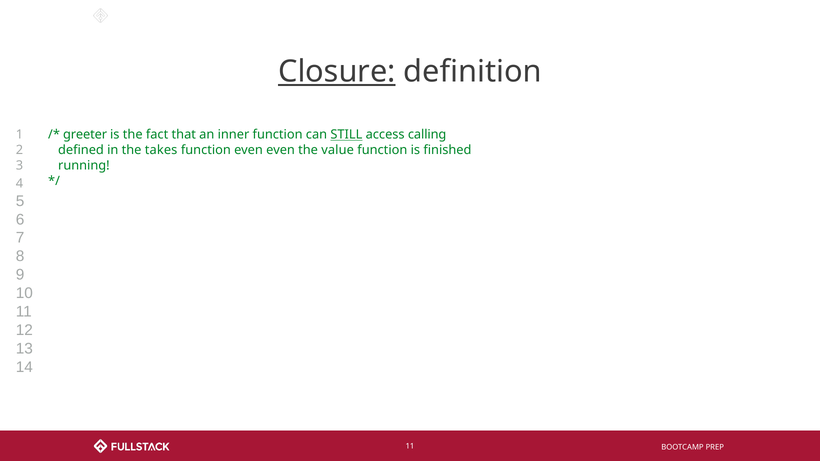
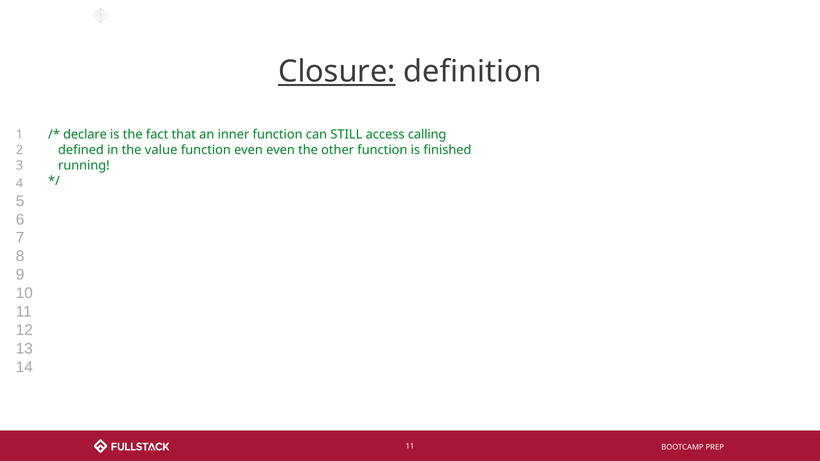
greeter: greeter -> declare (85, 135)
STILL underline: present -> none (346, 135)
takes: takes -> value (161, 150)
value: value -> other (338, 150)
